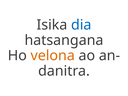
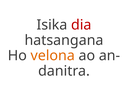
dia colour: blue -> red (81, 25)
